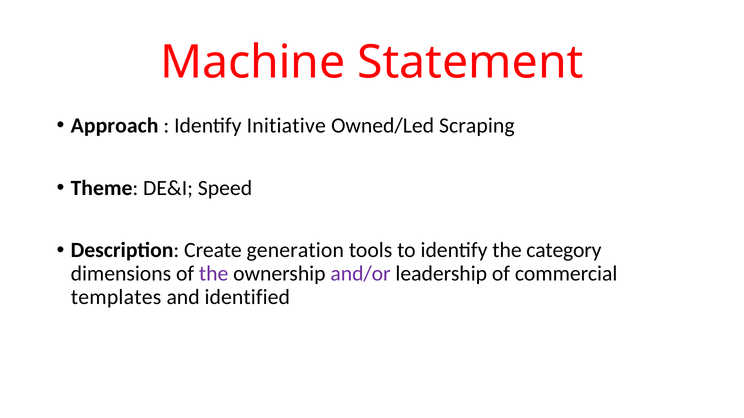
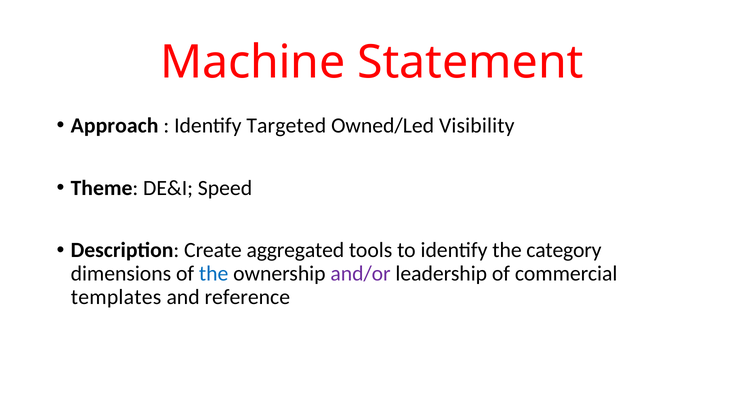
Initiative: Initiative -> Targeted (286, 126)
Scraping: Scraping -> Visibility (477, 126)
generation: generation -> aggregated (295, 251)
the colour: purple -> blue (214, 274)
identified: identified -> reference (247, 297)
